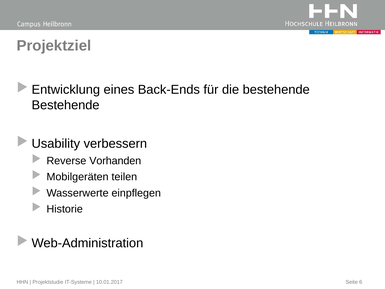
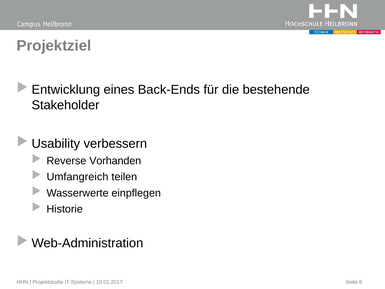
Bestehende: Bestehende -> Stakeholder (66, 105)
Mobilgeräten: Mobilgeräten -> Umfangreich (77, 177)
